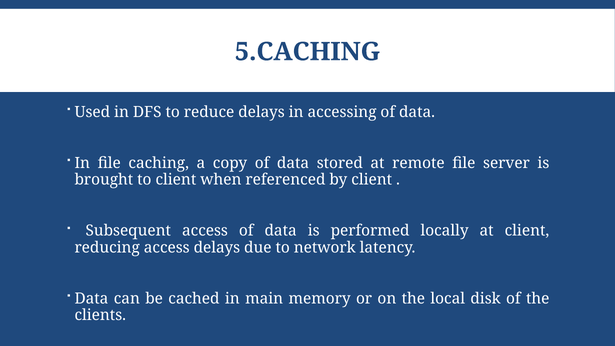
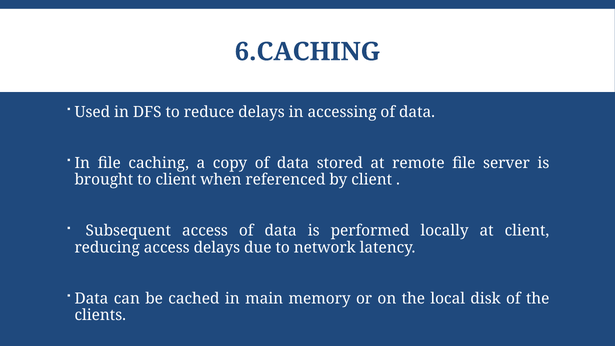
5.CACHING: 5.CACHING -> 6.CACHING (307, 52)
